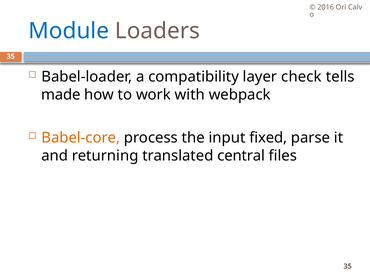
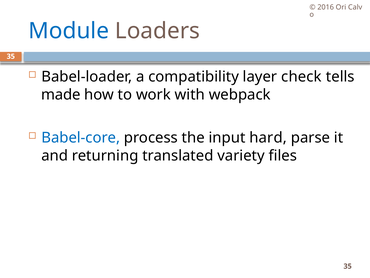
Babel-core colour: orange -> blue (81, 137)
fixed: fixed -> hard (268, 137)
central: central -> variety (241, 155)
